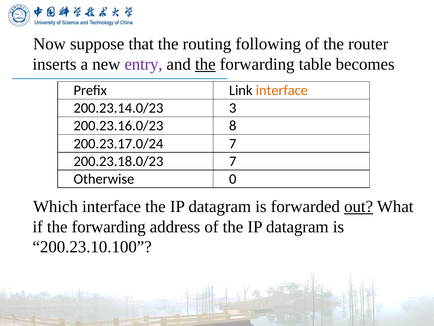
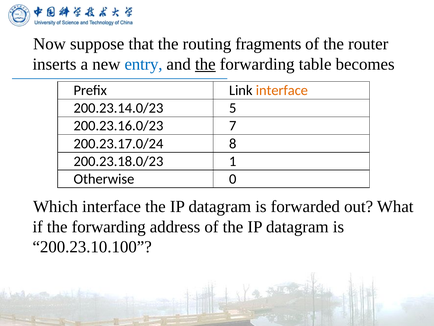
following: following -> fragments (268, 44)
entry colour: purple -> blue (144, 64)
3: 3 -> 5 (233, 108)
8: 8 -> 7 (233, 126)
200.23.17.0/24 7: 7 -> 8 (233, 143)
200.23.18.0/23 7: 7 -> 1 (233, 161)
out underline: present -> none (359, 206)
